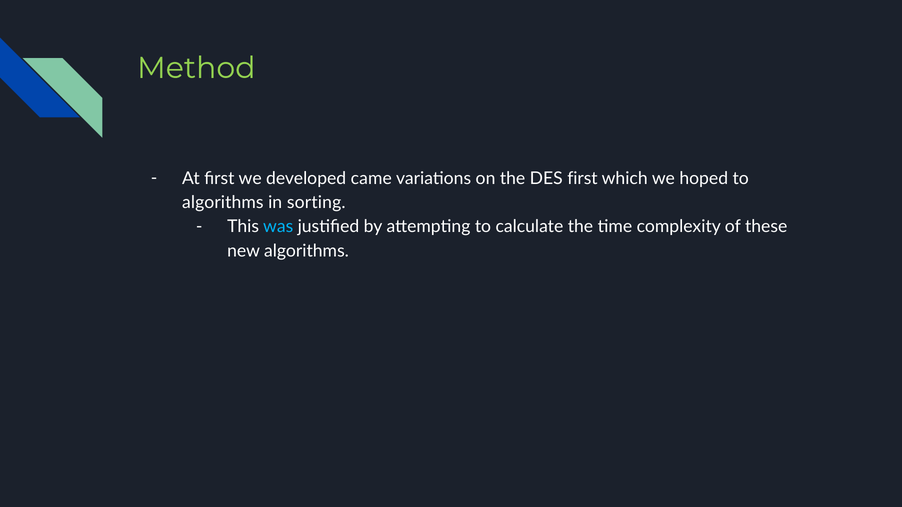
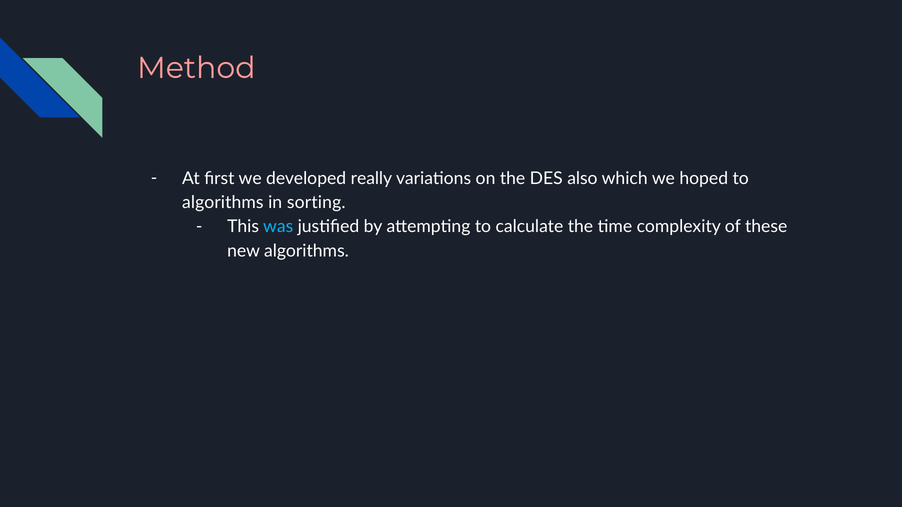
Method colour: light green -> pink (196, 68)
came: came -> really (371, 179)
DES first: first -> also (582, 179)
